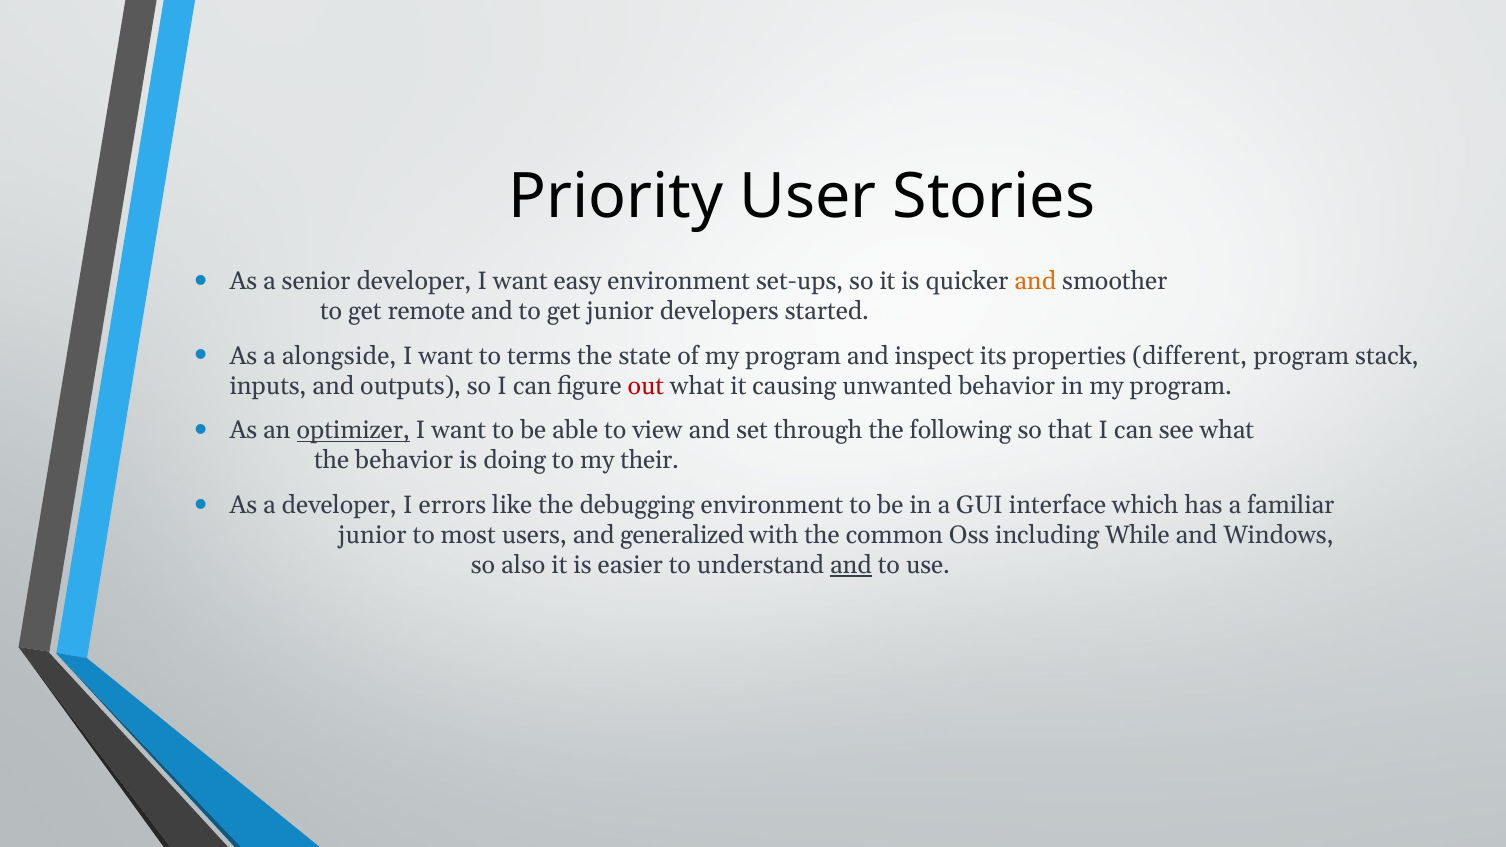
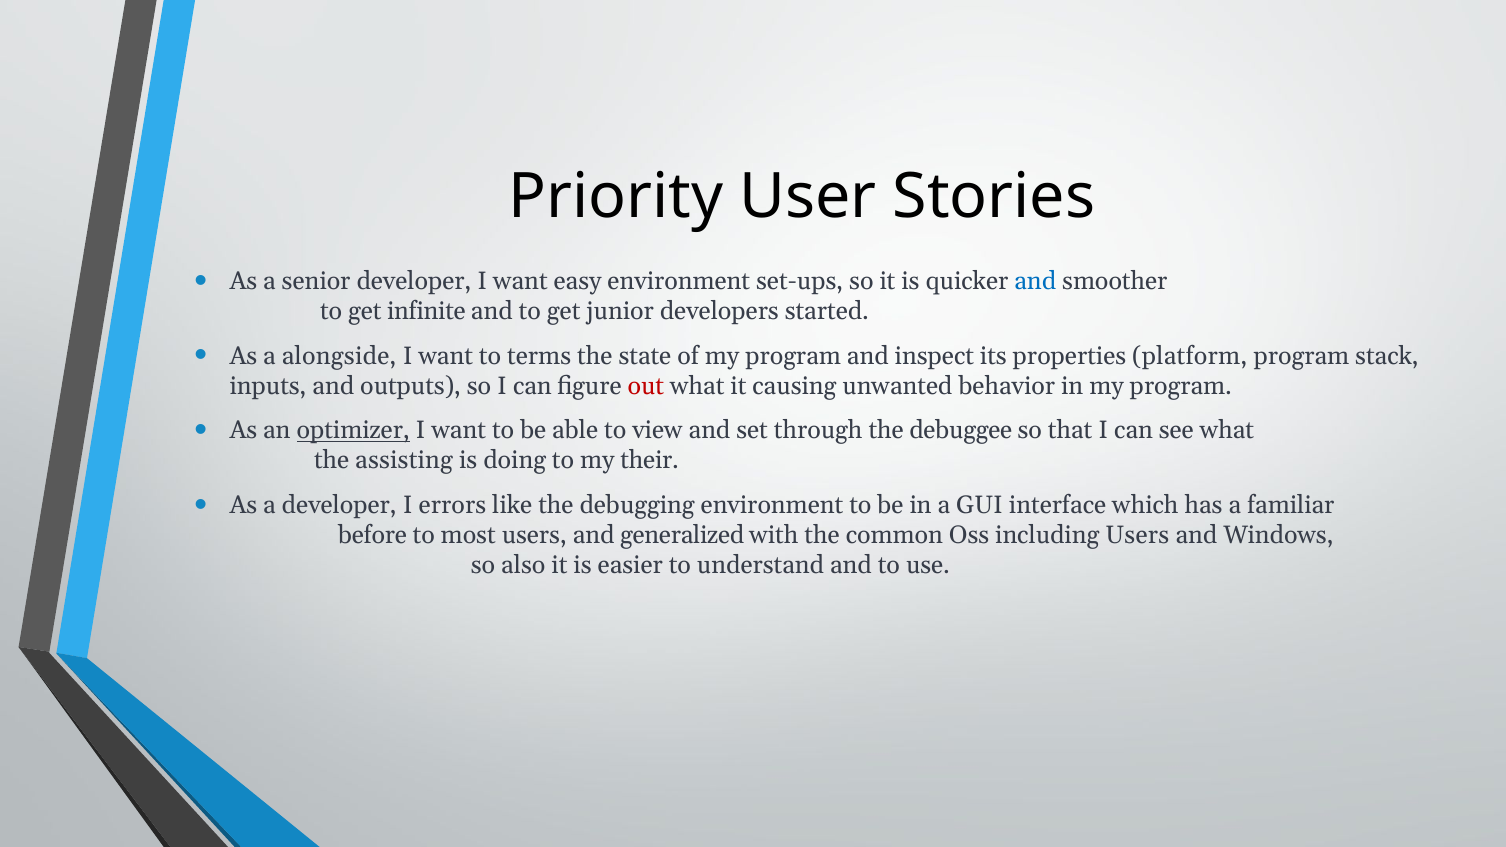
and colour: orange -> blue (1035, 282)
remote: remote -> infinite (426, 312)
different: different -> platform (1190, 356)
following: following -> debuggee (961, 431)
the behavior: behavior -> assisting (404, 461)
junior: junior -> before (373, 535)
including While: While -> Users (1137, 535)
and underline: present -> none (851, 565)
